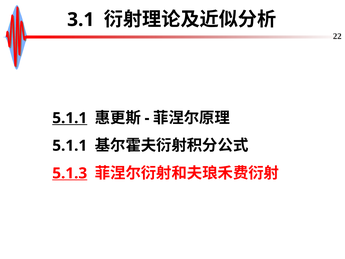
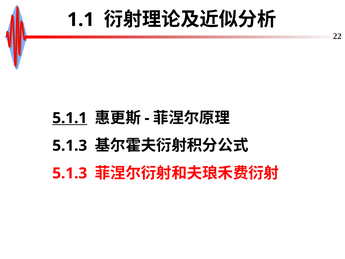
3.1: 3.1 -> 1.1 (81, 20)
5.1.1: 5.1.1 -> 5.1.3 (70, 146)
5.1.3 underline: present -> none (70, 173)
